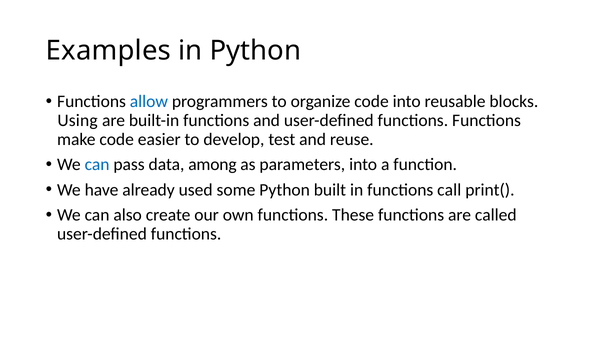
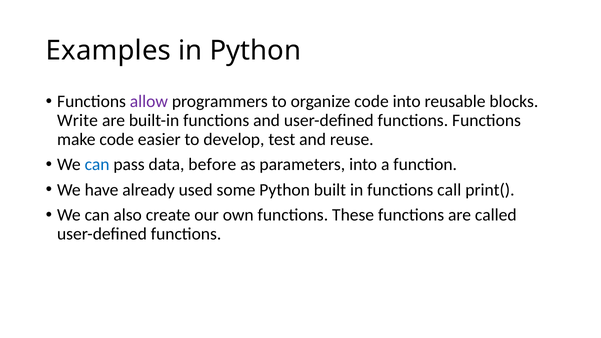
allow colour: blue -> purple (149, 102)
Using: Using -> Write (78, 121)
among: among -> before (212, 165)
